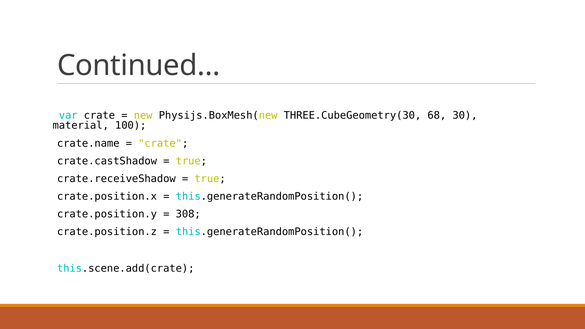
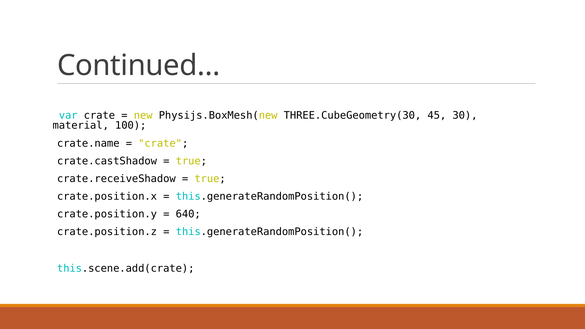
68: 68 -> 45 (437, 115)
308: 308 -> 640 (188, 214)
